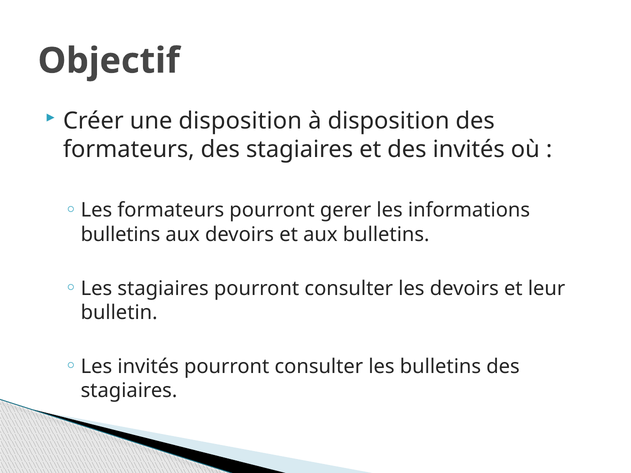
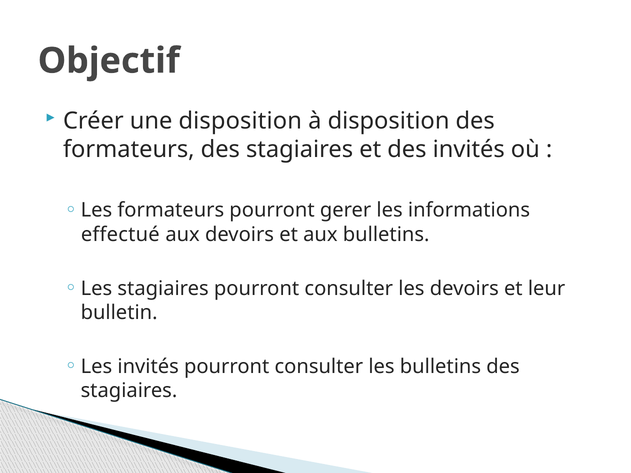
bulletins: bulletins -> effectué (120, 235)
